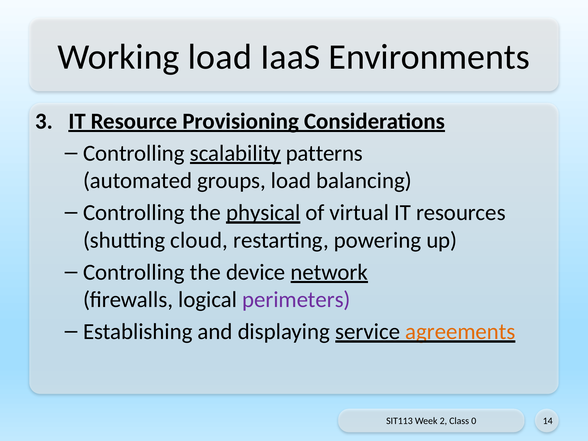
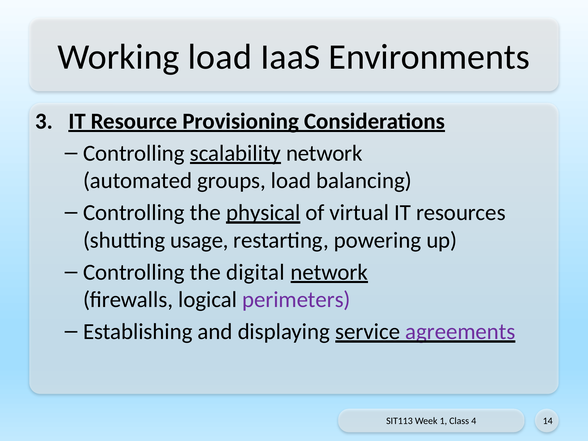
scalability patterns: patterns -> network (324, 153)
cloud: cloud -> usage (199, 240)
device: device -> digital (256, 272)
agreements colour: orange -> purple (460, 332)
2: 2 -> 1 (443, 421)
0: 0 -> 4 (474, 421)
